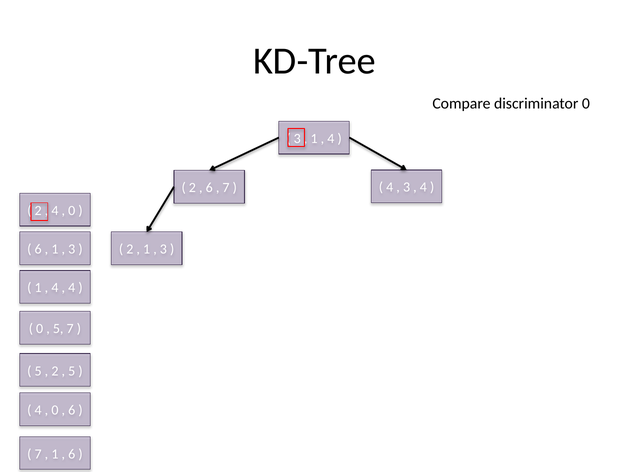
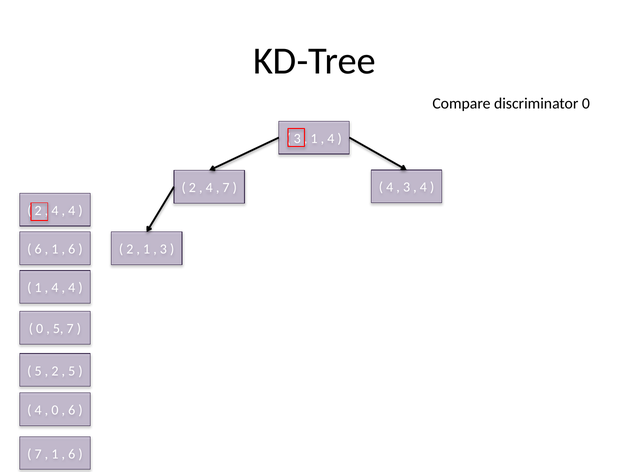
6: 6 -> 4 (209, 188)
0: 0 -> 4 (72, 211)
3: 3 -> 6 (72, 249)
